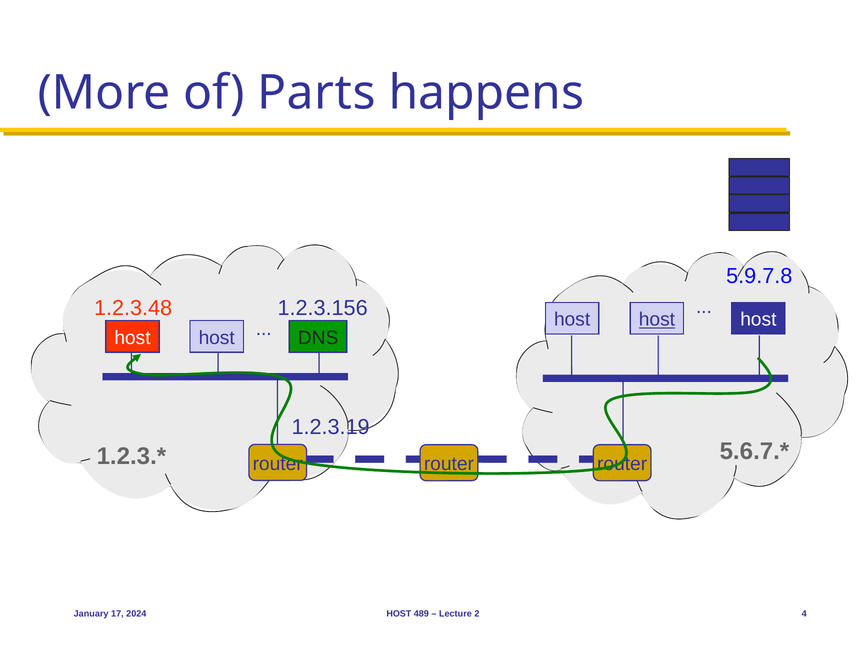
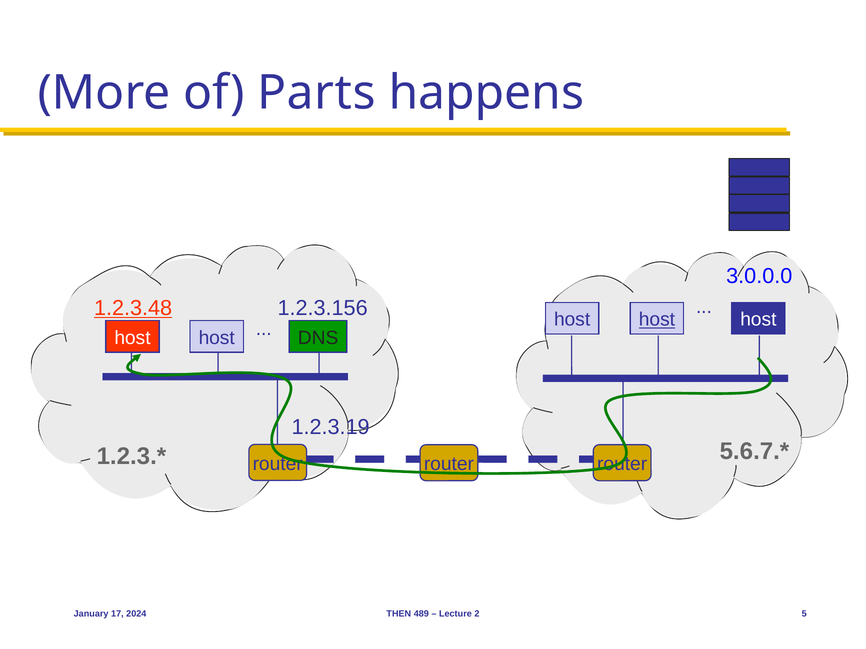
5.9.7.8: 5.9.7.8 -> 3.0.0.0 (759, 276)
1.2.3.48 underline: none -> present (133, 309)
HOST: HOST -> THEN (399, 614)
4: 4 -> 5 (804, 614)
